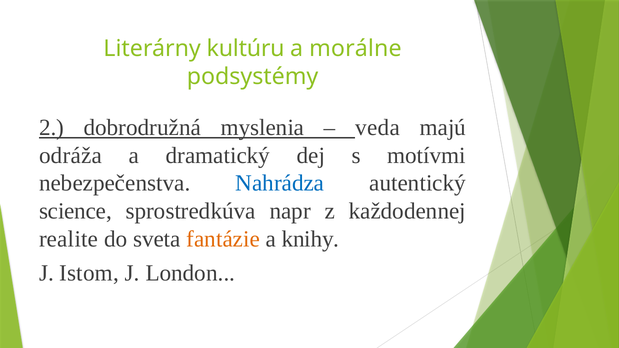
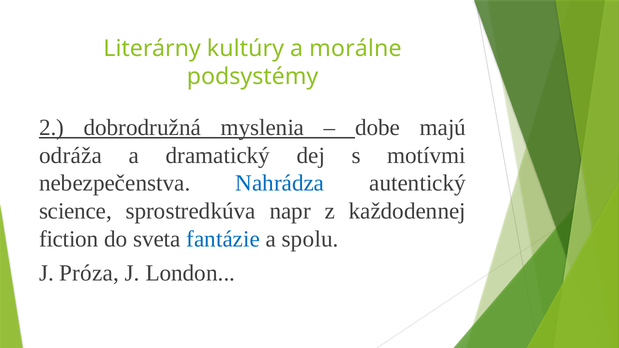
kultúru: kultúru -> kultúry (245, 49)
veda: veda -> dobe (378, 128)
realite: realite -> fiction (69, 239)
fantázie colour: orange -> blue (223, 239)
knihy: knihy -> spolu (310, 239)
Istom: Istom -> Próza (89, 273)
